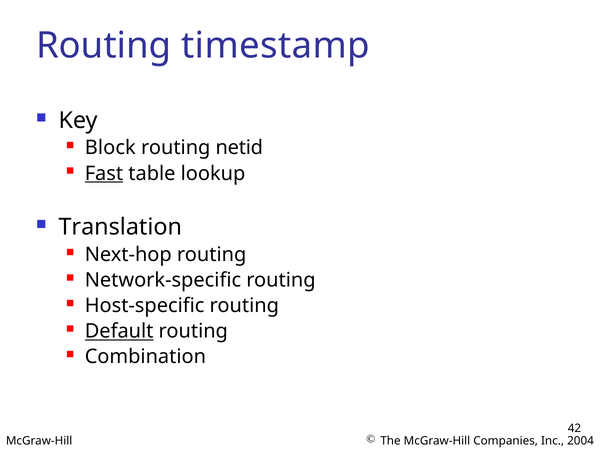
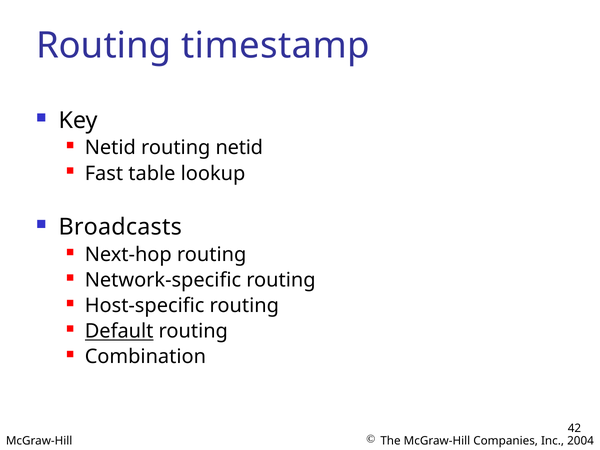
Block: Block -> Netid (110, 148)
Fast underline: present -> none (104, 173)
Translation: Translation -> Broadcasts (120, 227)
